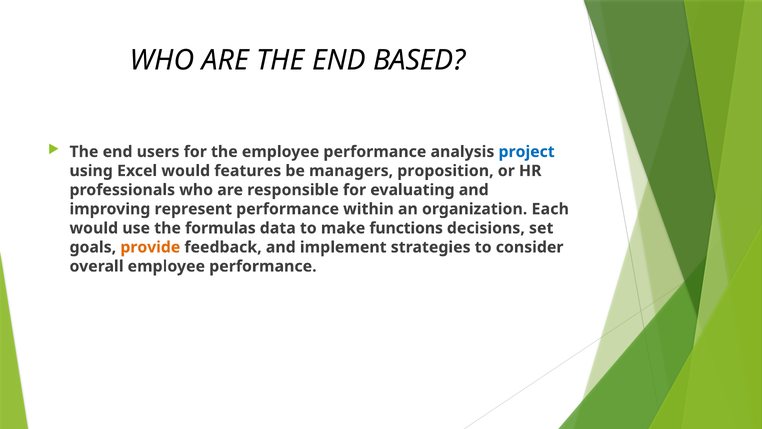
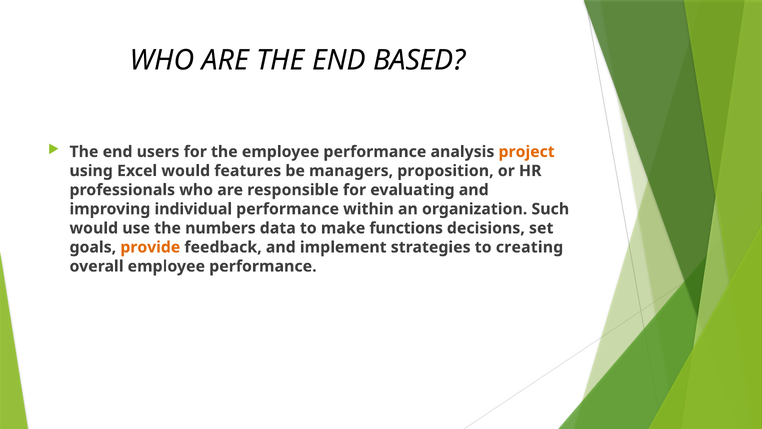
project colour: blue -> orange (527, 152)
represent: represent -> individual (193, 209)
Each: Each -> Such (550, 209)
formulas: formulas -> numbers (220, 228)
consider: consider -> creating (530, 247)
